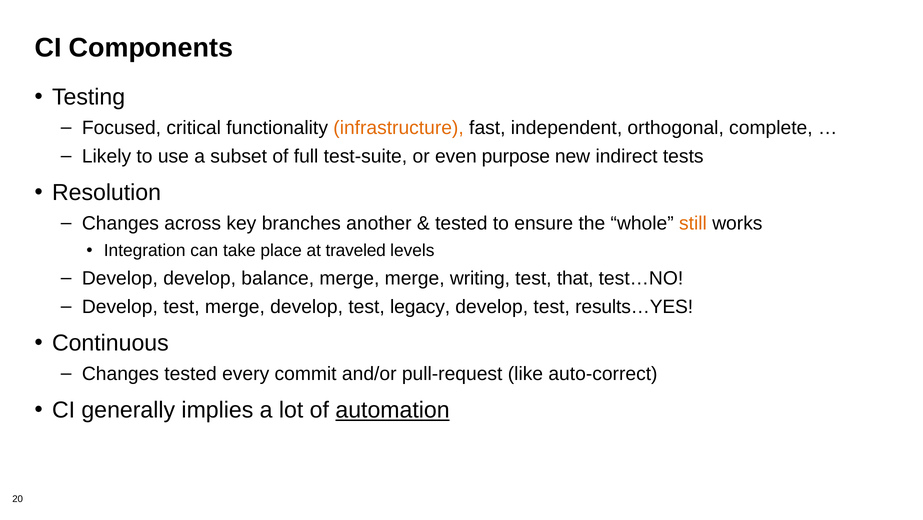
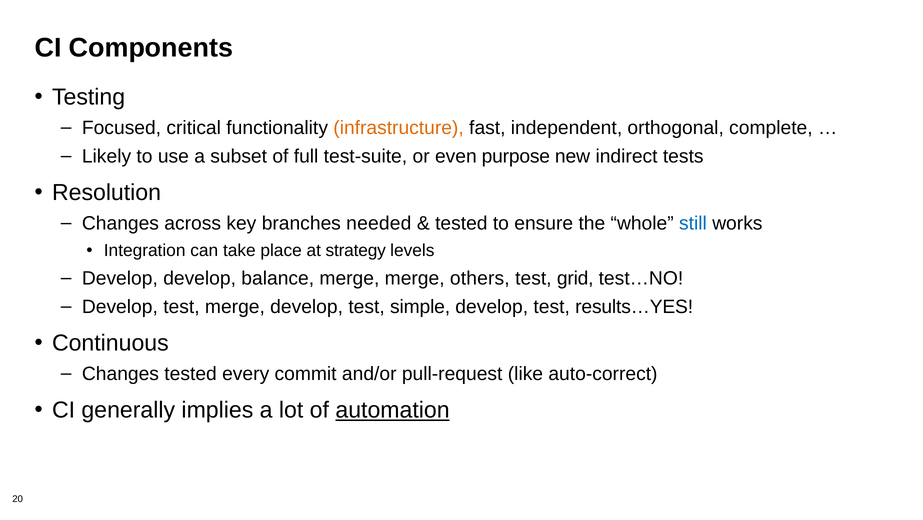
another: another -> needed (379, 223)
still colour: orange -> blue (693, 223)
traveled: traveled -> strategy (356, 250)
writing: writing -> others (480, 278)
that: that -> grid (575, 278)
legacy: legacy -> simple (420, 306)
